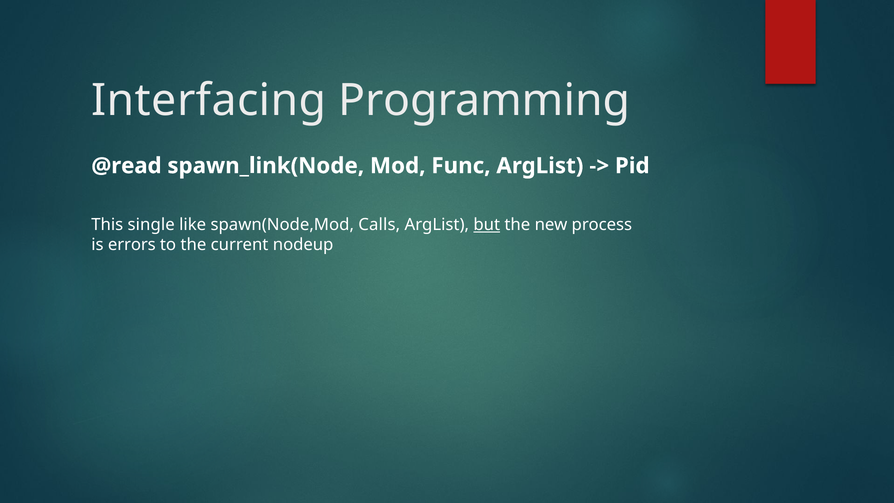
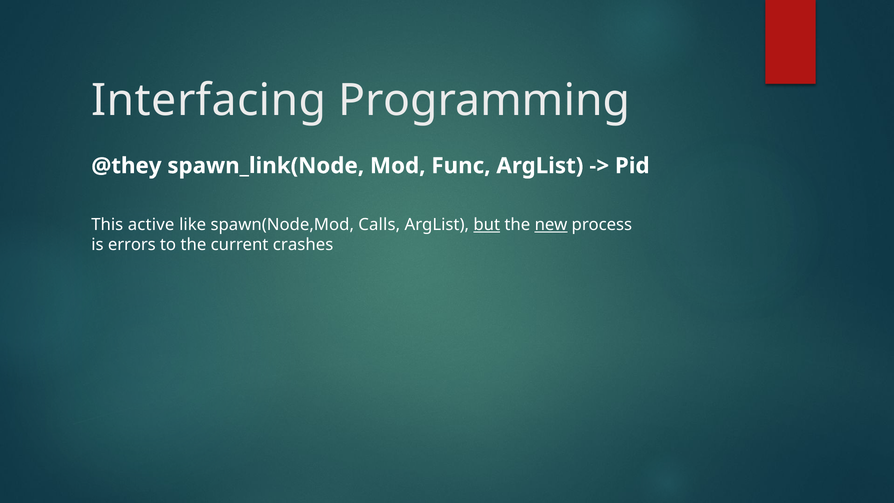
@read: @read -> @they (126, 166)
single: single -> active (151, 225)
new underline: none -> present (551, 225)
nodeup: nodeup -> crashes (303, 245)
